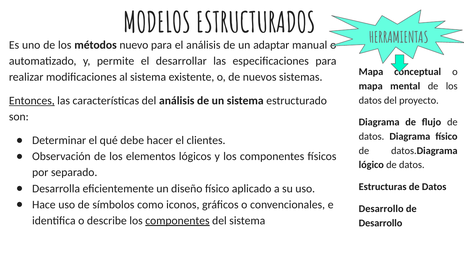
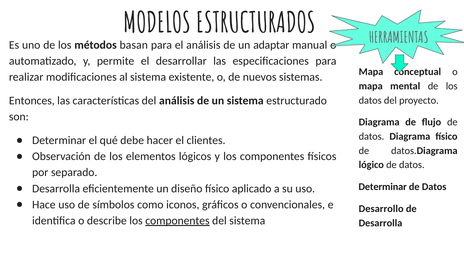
nuevo: nuevo -> basan (134, 45)
Entonces underline: present -> none (32, 101)
Estructuras: Estructuras -> Determinar (383, 187)
Desarrollo: Desarrollo -> Desarrolla (380, 223)
